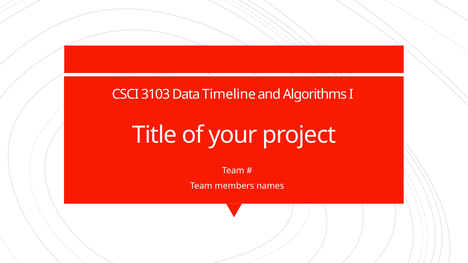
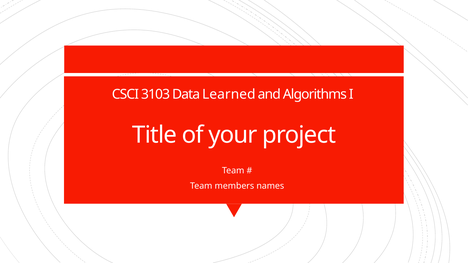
Timeline: Timeline -> Learned (229, 94)
